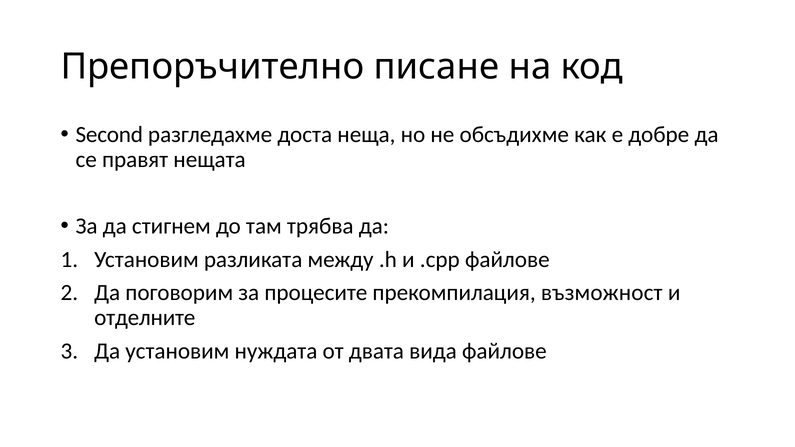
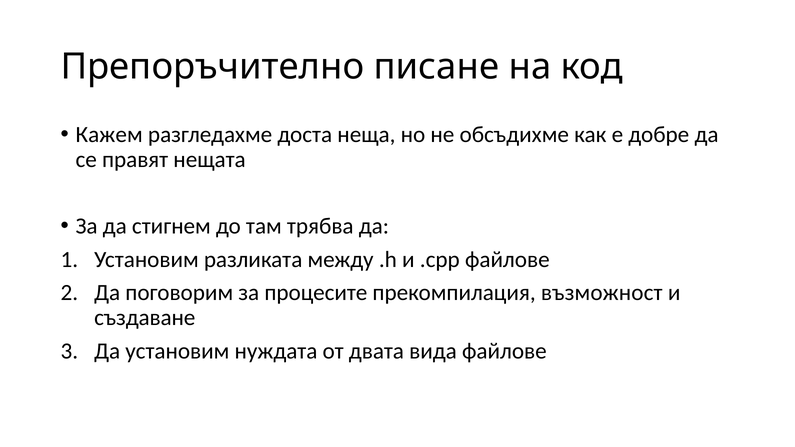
Second: Second -> Кажем (109, 134)
отделните: отделните -> създаване (145, 318)
